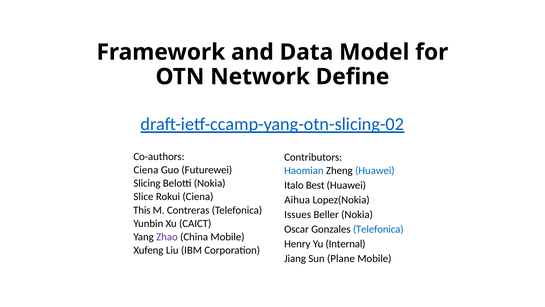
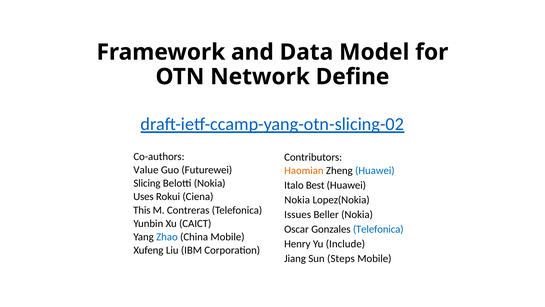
Ciena: Ciena -> Value (146, 170)
Haomian colour: blue -> orange (304, 170)
Slice: Slice -> Uses (144, 196)
Aihua: Aihua -> Nokia (297, 200)
Zhao colour: purple -> blue (167, 237)
Internal: Internal -> Include (345, 244)
Plane: Plane -> Steps (341, 258)
